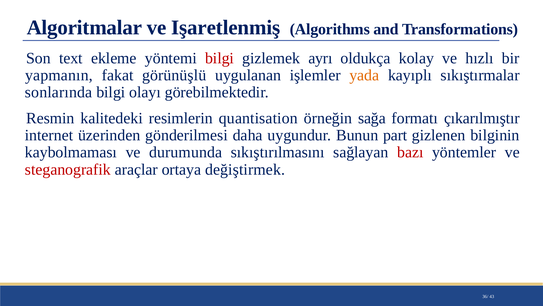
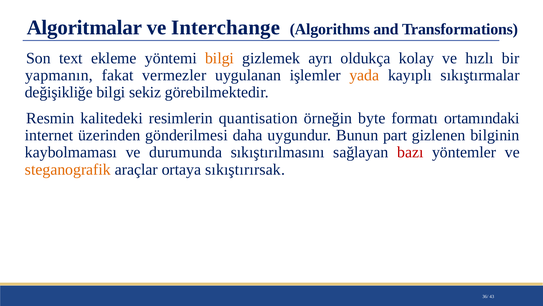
Işaretlenmiş: Işaretlenmiş -> Interchange (226, 28)
bilgi colour: red -> orange (220, 58)
görünüşlü: görünüşlü -> vermezler (174, 75)
sonlarında: sonlarında -> değişikliğe (59, 92)
olayı: olayı -> sekiz (145, 92)
sağa: sağa -> byte (372, 118)
çıkarılmıştır: çıkarılmıştır -> ortamındaki (482, 118)
steganografik colour: red -> orange (68, 169)
değiştirmek: değiştirmek -> sıkıştırırsak (245, 169)
